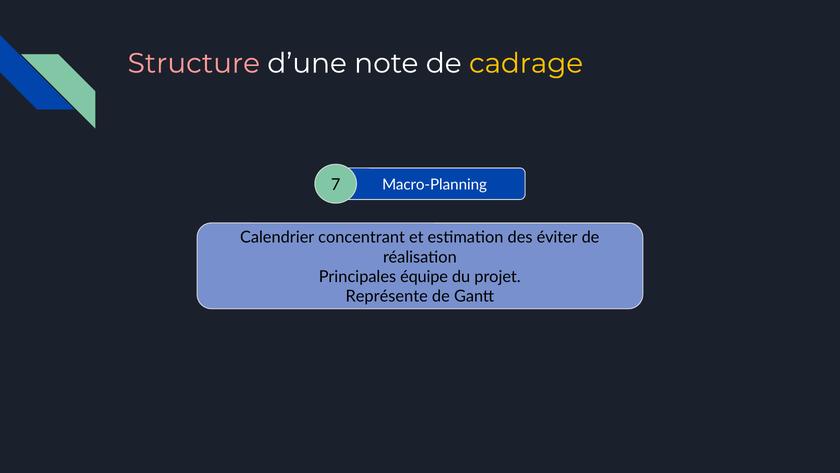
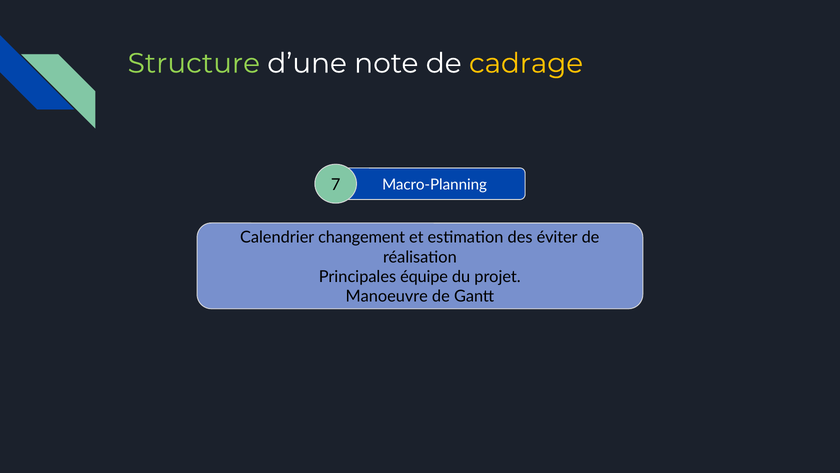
Structure colour: pink -> light green (194, 63)
concentrant: concentrant -> changement (362, 237)
Représente: Représente -> Manoeuvre (387, 296)
